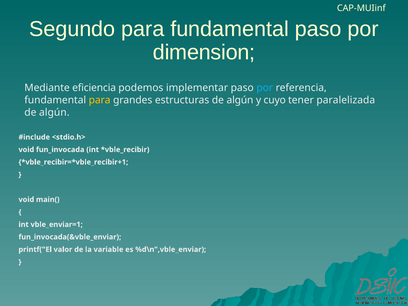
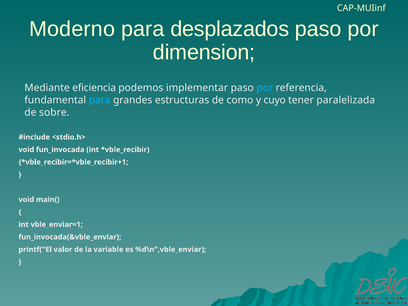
Segundo: Segundo -> Moderno (72, 29)
para fundamental: fundamental -> desplazados (230, 29)
para colour: yellow -> light blue (100, 100)
estructuras de algún: algún -> como (240, 100)
algún: algún -> sobre (54, 112)
